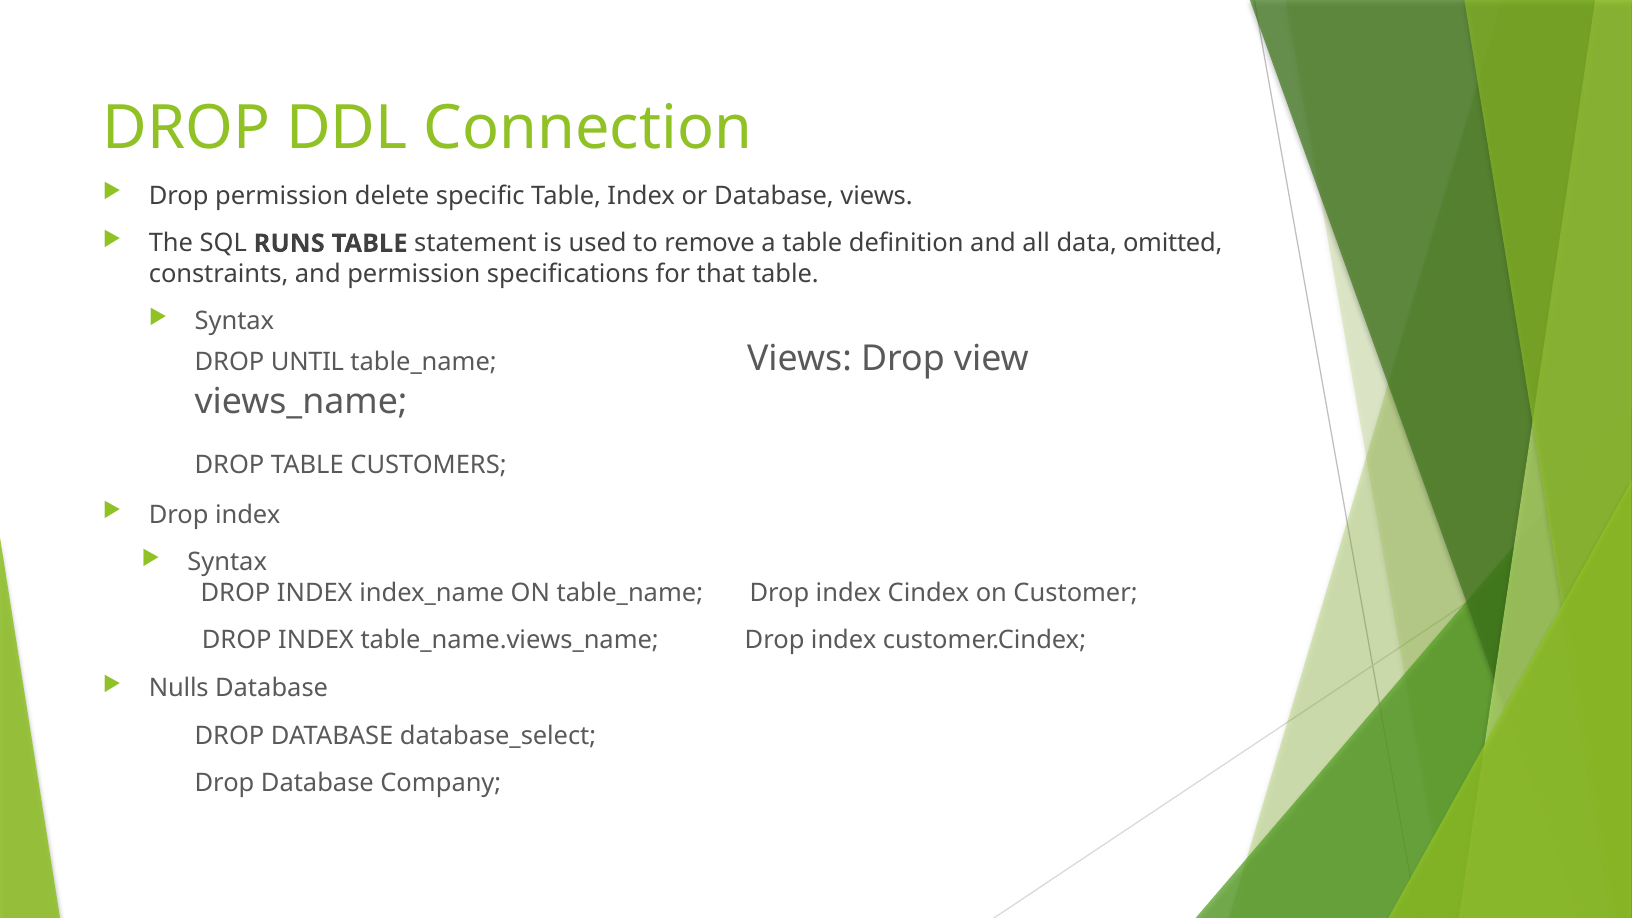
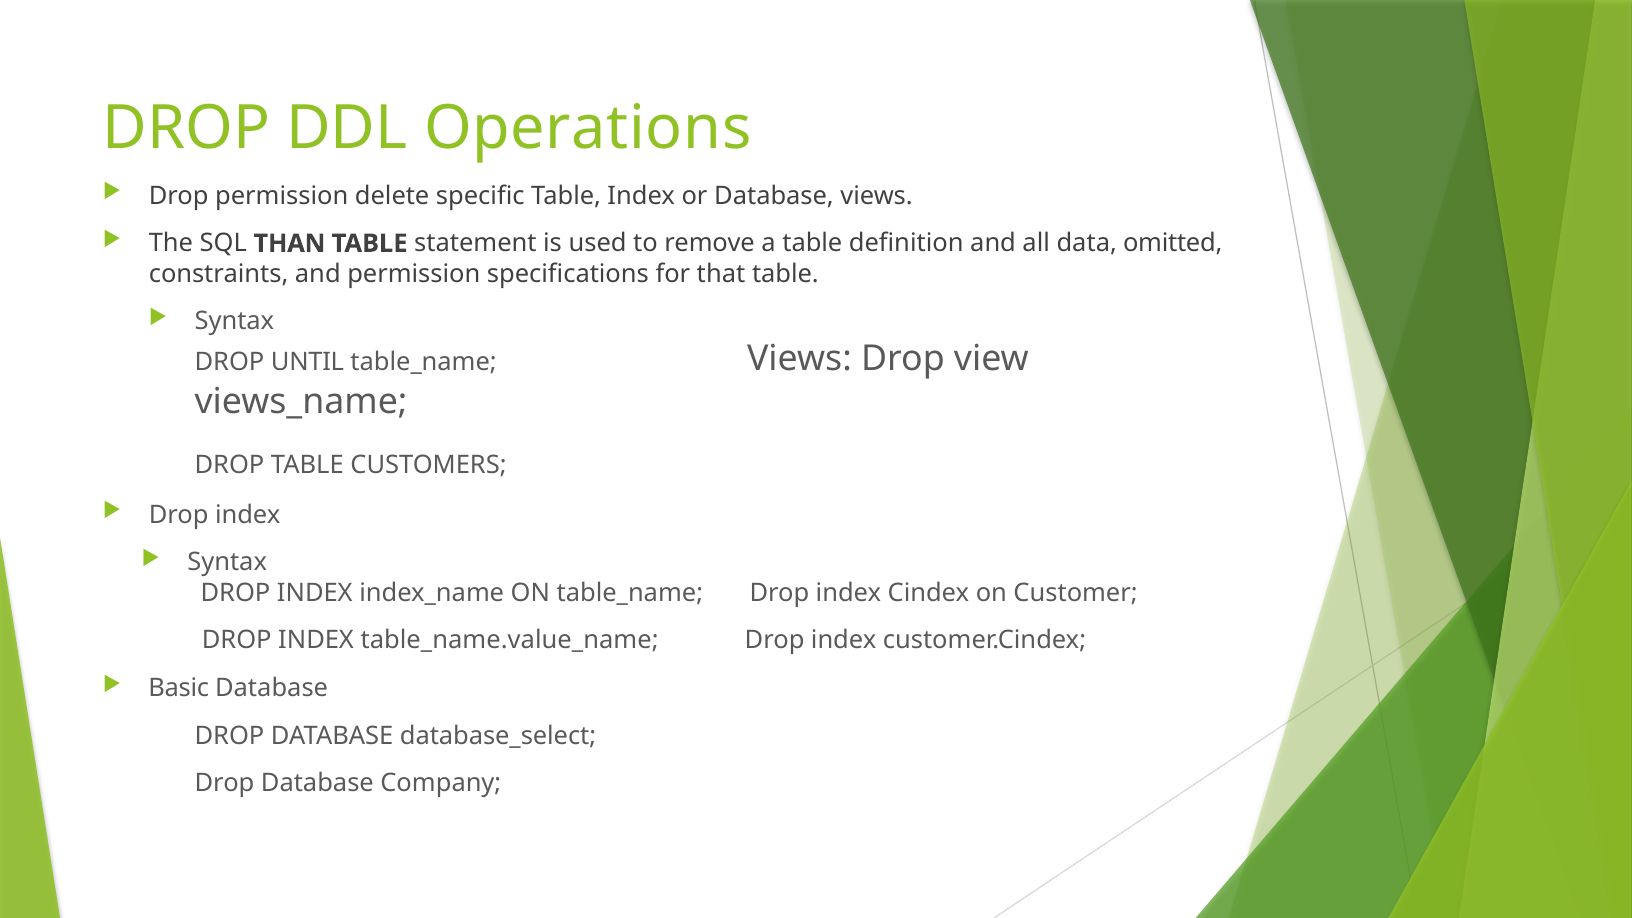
Connection: Connection -> Operations (588, 129)
RUNS: RUNS -> THAN (289, 243)
table_name.views_name: table_name.views_name -> table_name.value_name (510, 641)
Nulls: Nulls -> Basic (179, 688)
